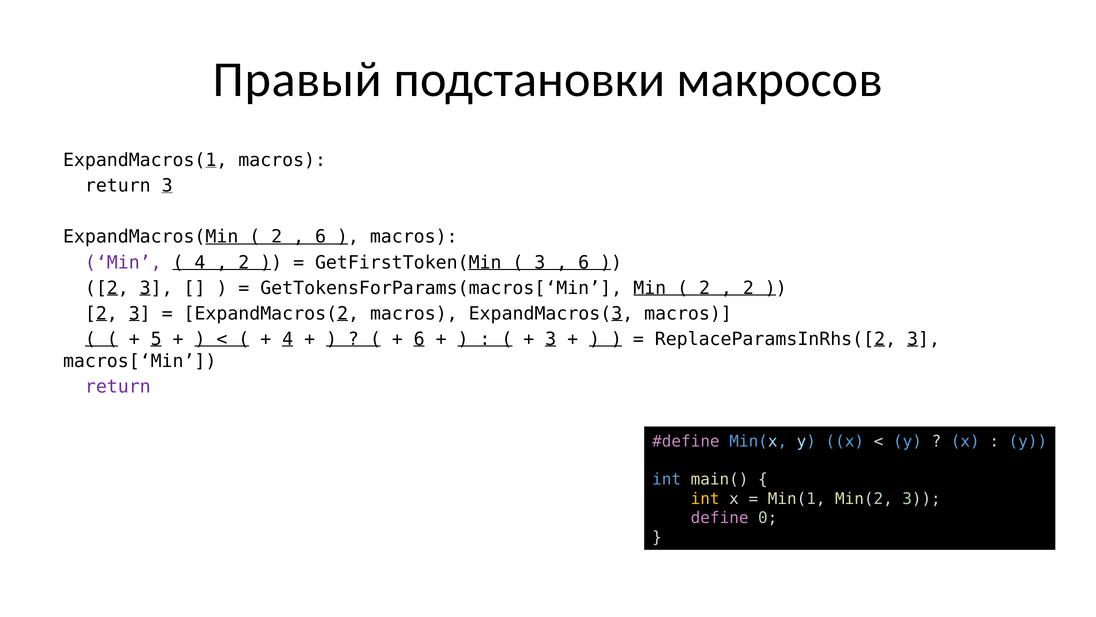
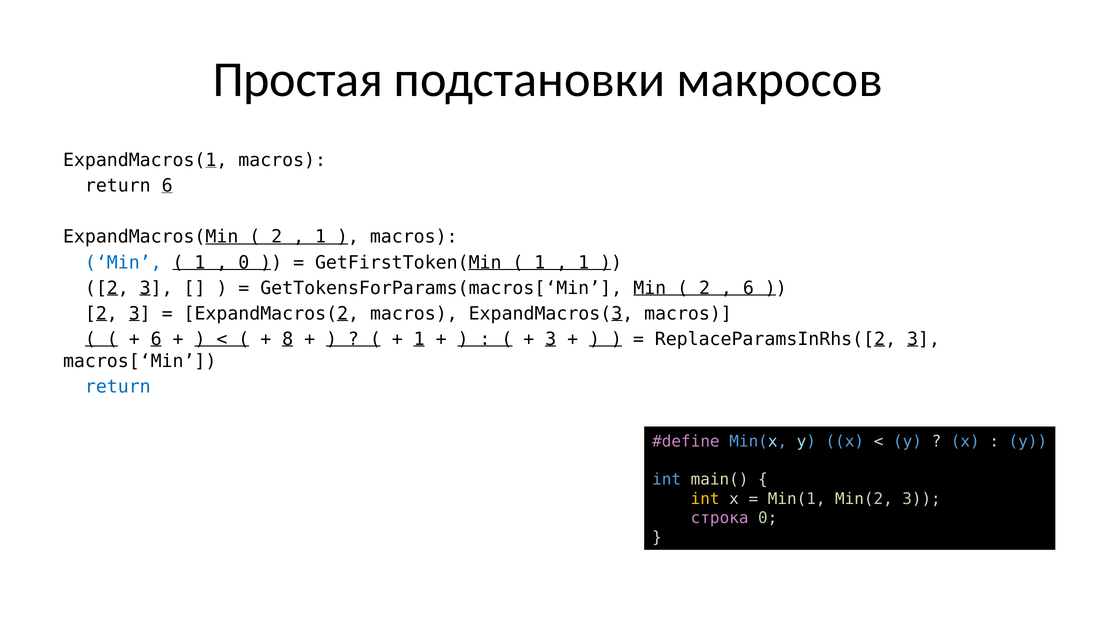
Правый: Правый -> Простая (298, 80)
return 3: 3 -> 6 (167, 186)
6: 6 -> 1 (321, 237)
Min colour: purple -> blue (123, 262)
4: 4 -> 1 (200, 262)
2: 2 -> 0 (244, 262)
3: 3 -> 1 (540, 262)
6: 6 -> 1 (584, 262)
2: 2 -> 6 (748, 288)
5: 5 -> 6 (156, 339)
4: 4 -> 8 (288, 339)
6: 6 -> 1 (419, 339)
return colour: purple -> blue (118, 386)
define: define -> строка (720, 518)
